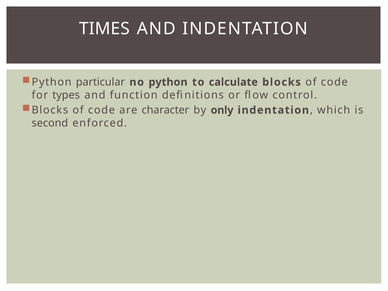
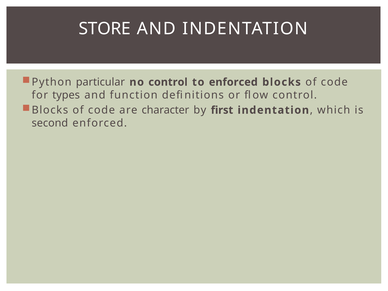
TIMES: TIMES -> STORE (105, 29)
no python: python -> control (168, 82)
to calculate: calculate -> enforced (233, 82)
only: only -> first (222, 110)
